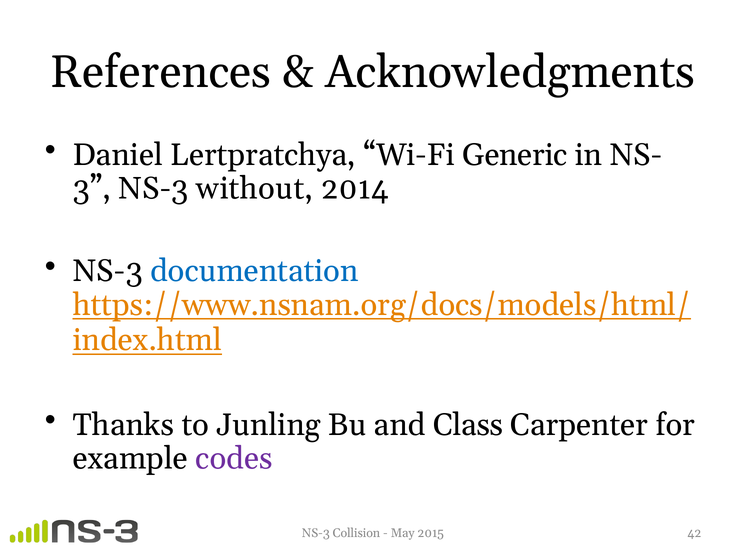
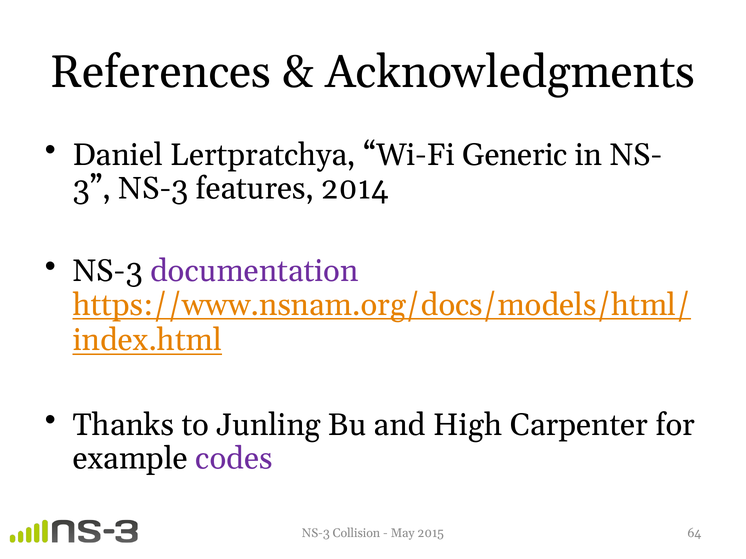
without: without -> features (255, 189)
documentation colour: blue -> purple (254, 271)
Class: Class -> High (468, 425)
42: 42 -> 64 (694, 534)
